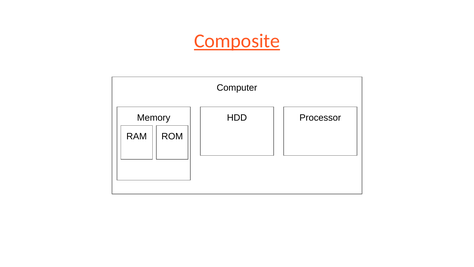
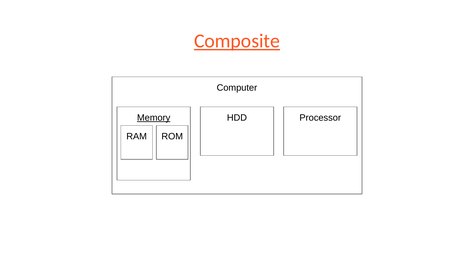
Memory underline: none -> present (154, 118)
